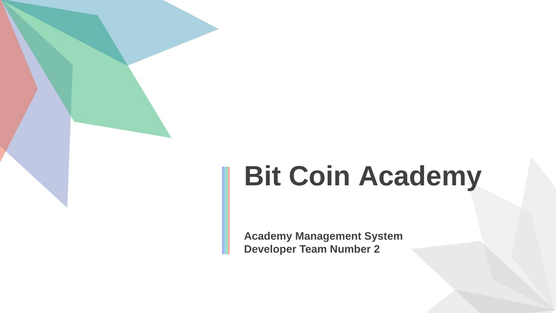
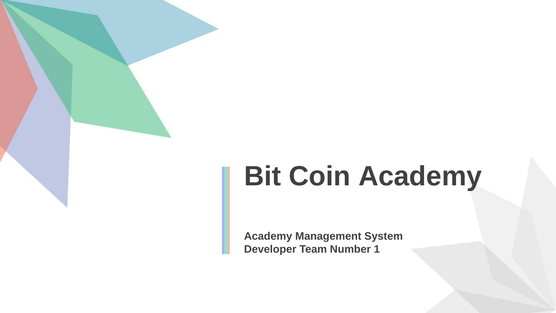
2: 2 -> 1 (377, 249)
